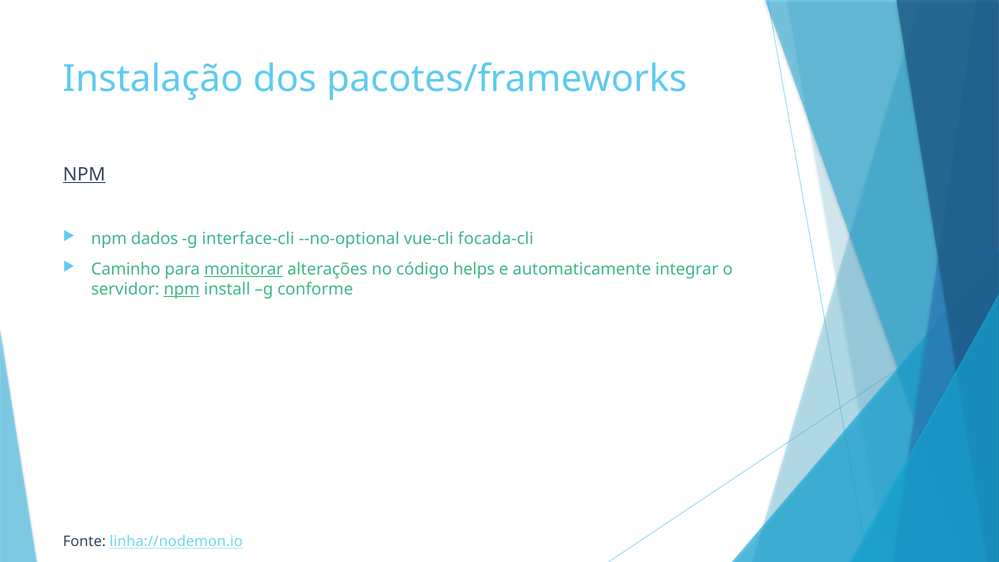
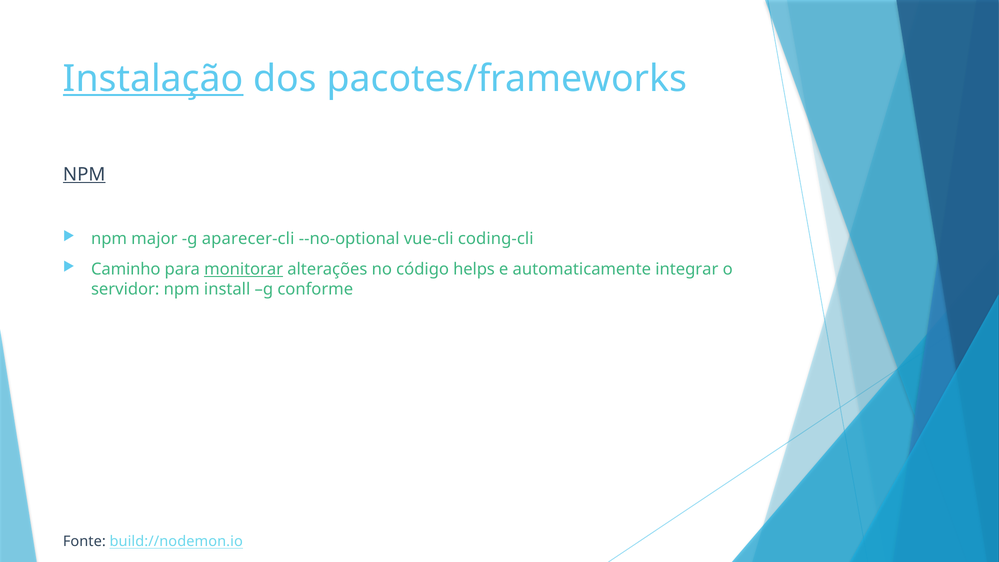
Instalação underline: none -> present (153, 79)
dados: dados -> major (154, 239)
interface-cli: interface-cli -> aparecer-cli (248, 239)
focada-cli: focada-cli -> coding-cli (496, 239)
npm underline: present -> none (182, 289)
linha://nodemon.io: linha://nodemon.io -> build://nodemon.io (176, 541)
